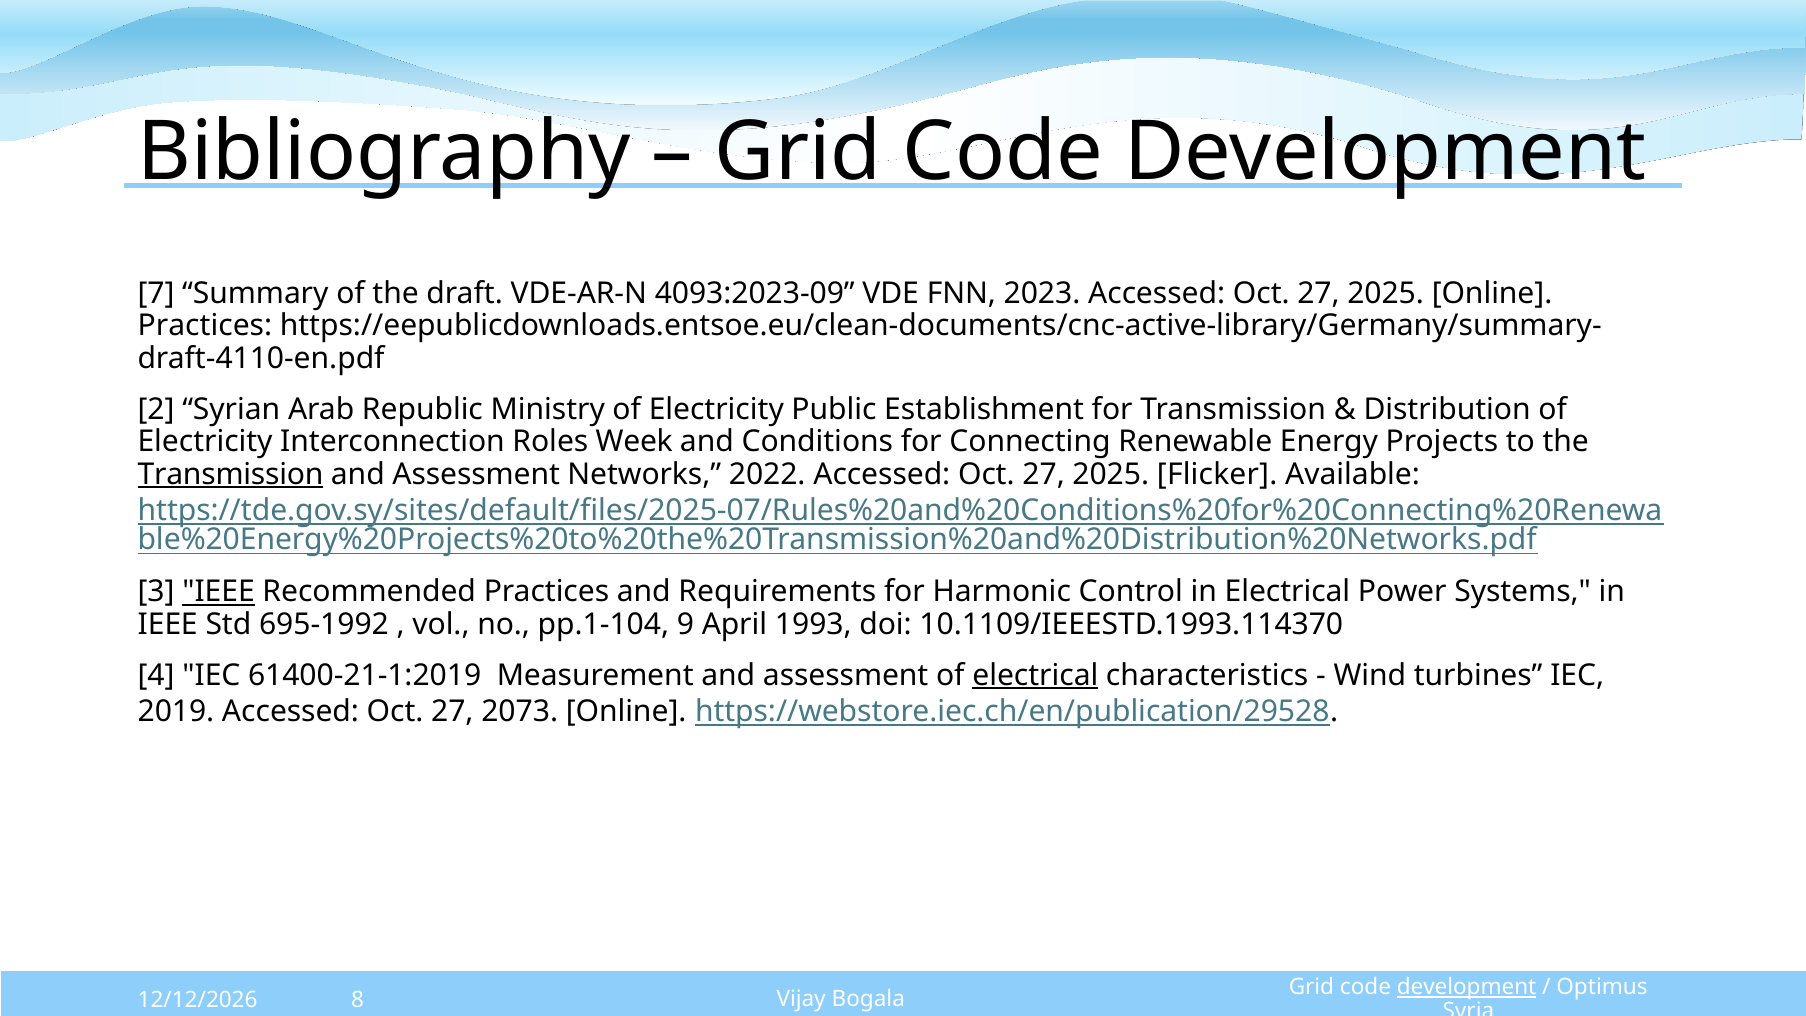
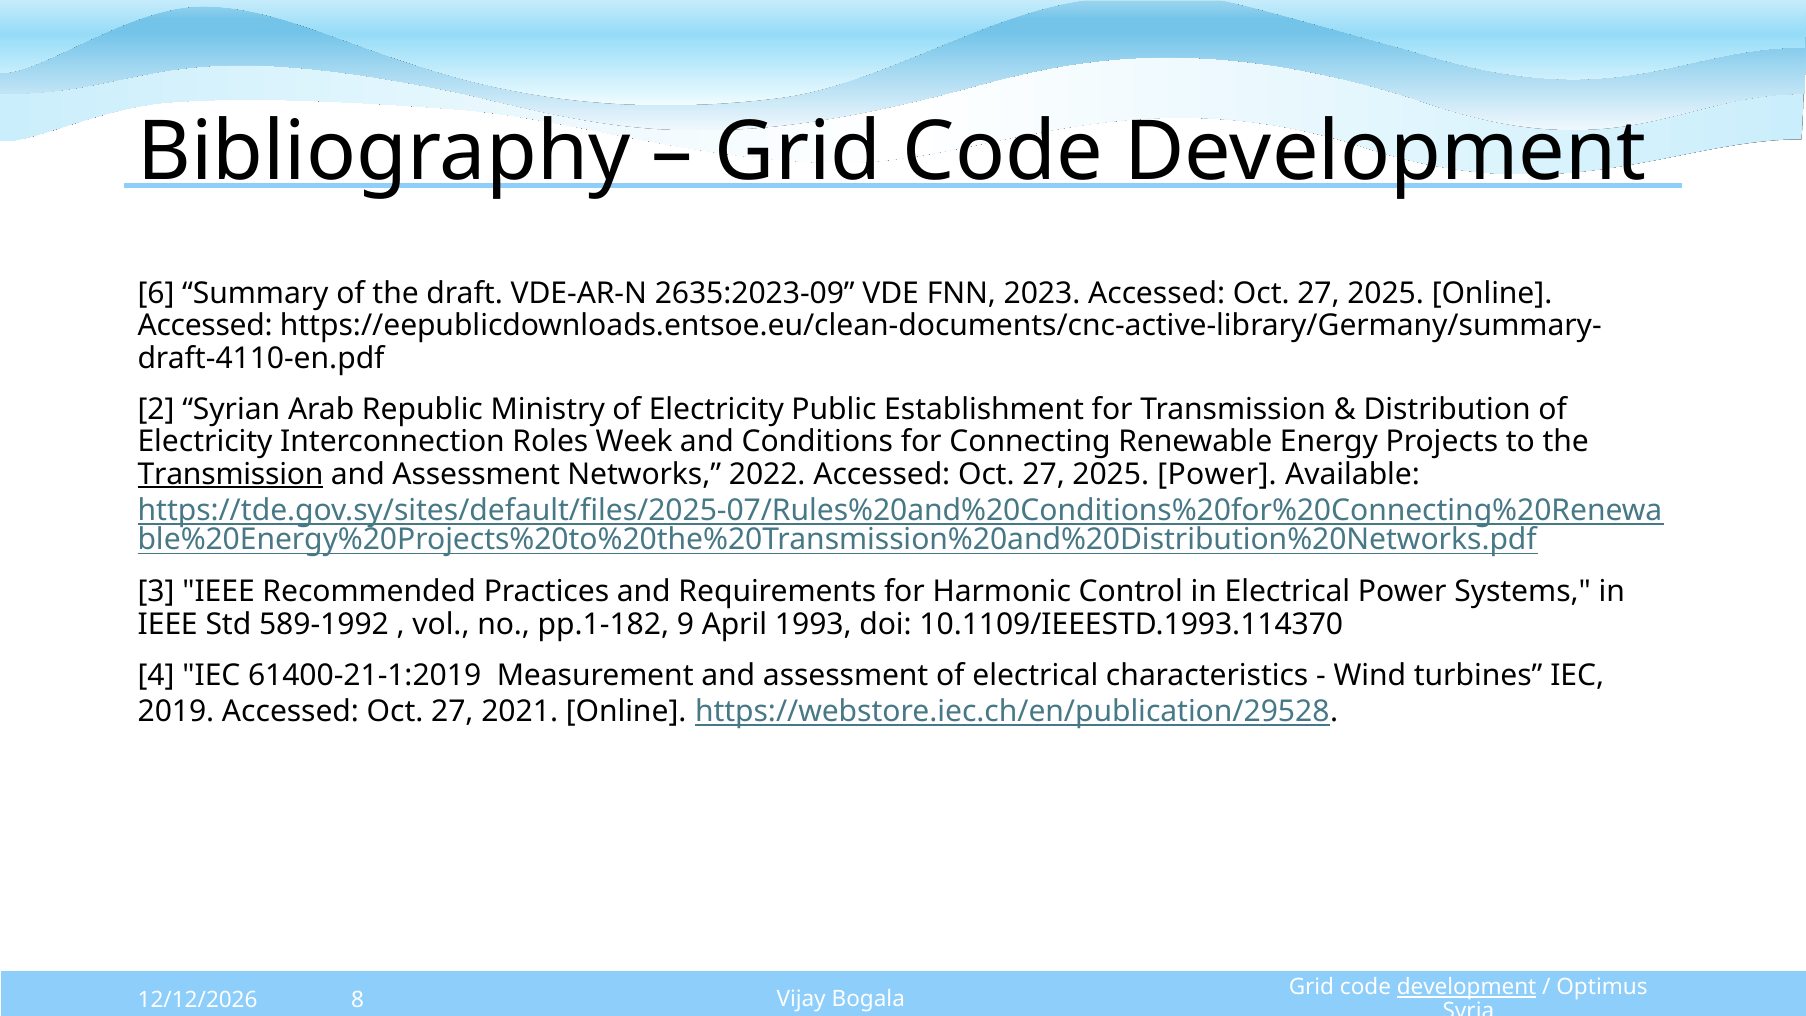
7: 7 -> 6 (156, 293)
4093:2023-09: 4093:2023-09 -> 2635:2023-09 (755, 293)
Practices: Practices -> Accessed (205, 326)
2025 Flicker: Flicker -> Power (1217, 474)
IEEE underline: present -> none (219, 592)
695-1992: 695-1992 -> 589-1992 (324, 624)
pp.1-104: pp.1-104 -> pp.1-182 (603, 624)
electrical underline: present -> none (1035, 675)
2073: 2073 -> 2021 (520, 711)
